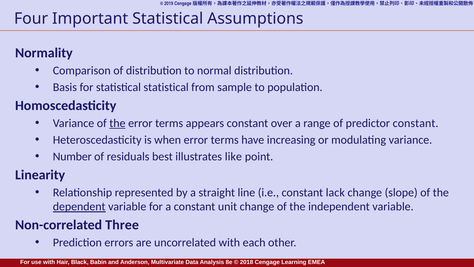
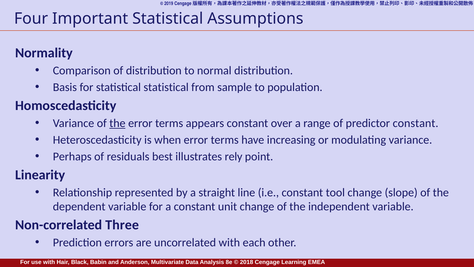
Number: Number -> Perhaps (72, 156)
like: like -> rely (234, 156)
lack: lack -> tool (335, 192)
dependent underline: present -> none (79, 206)
